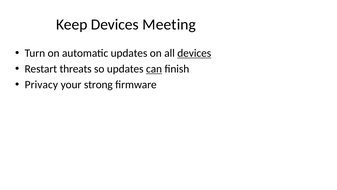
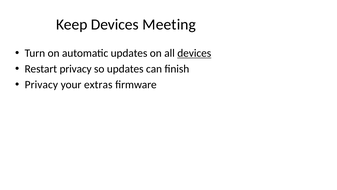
Restart threats: threats -> privacy (76, 69)
can underline: present -> none (154, 69)
strong: strong -> extras (98, 84)
